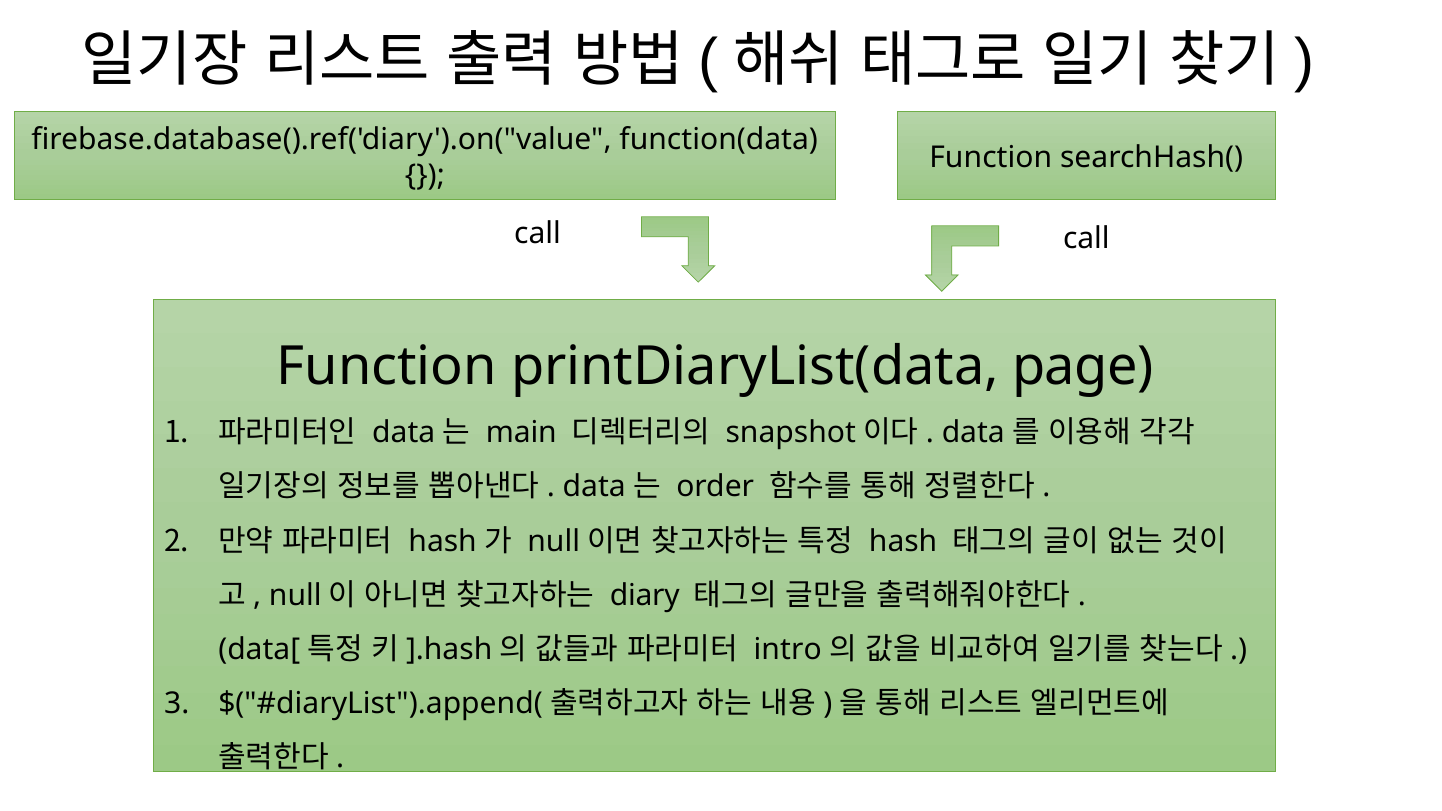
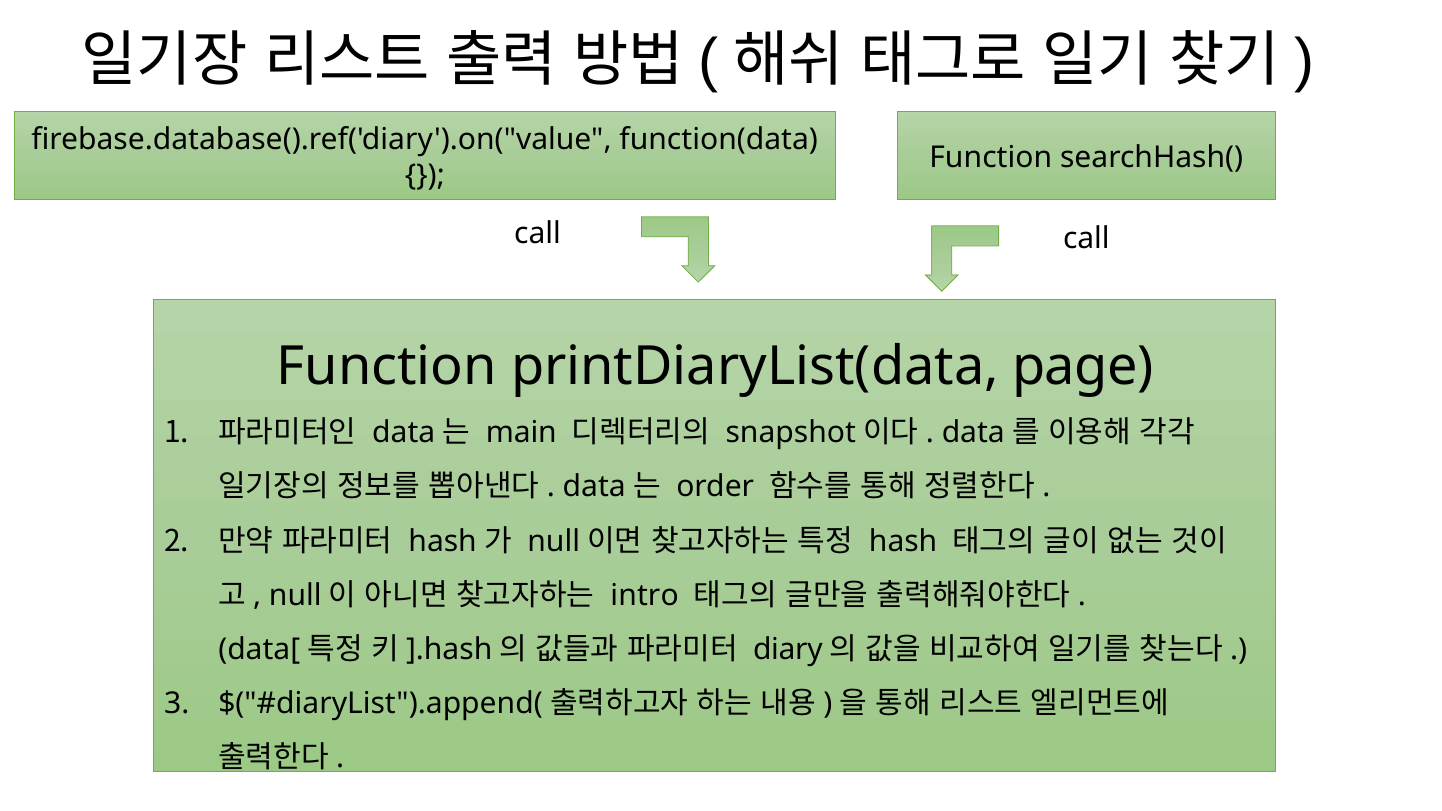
diary: diary -> intro (645, 595)
intro: intro -> diary (788, 649)
